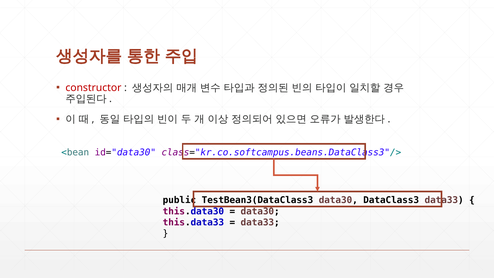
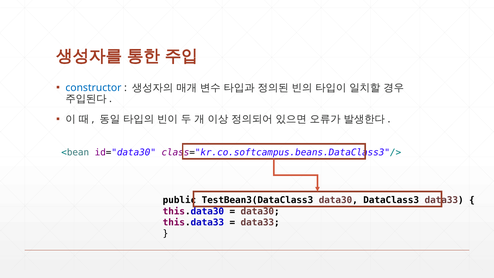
constructor colour: red -> blue (93, 88)
